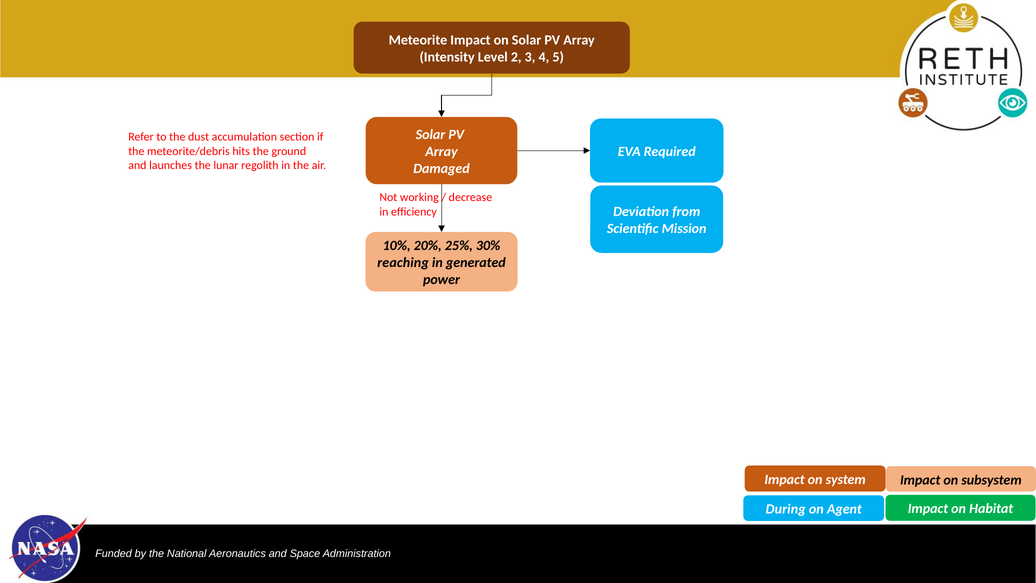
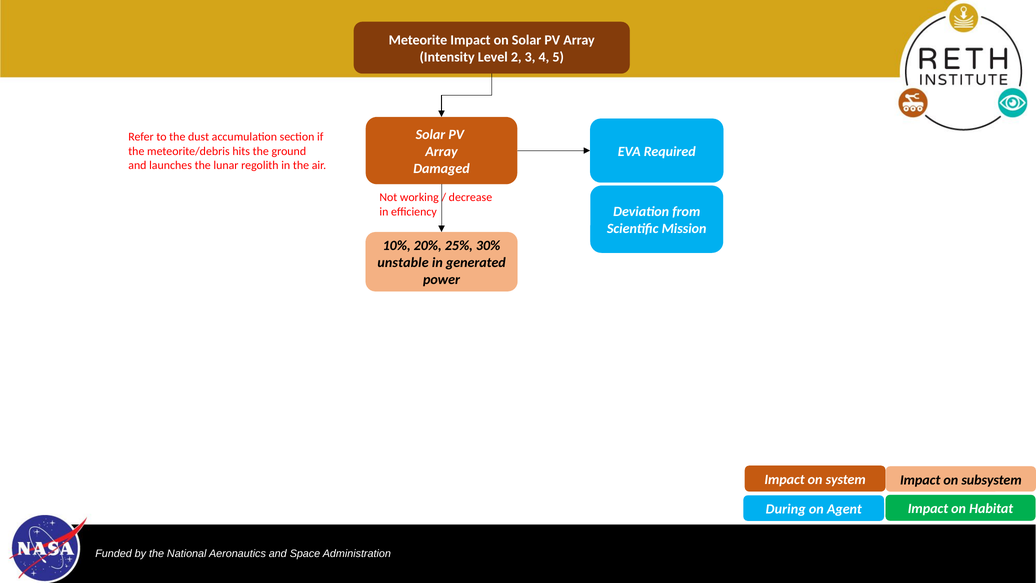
reaching: reaching -> unstable (403, 263)
